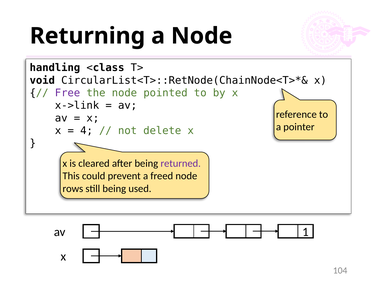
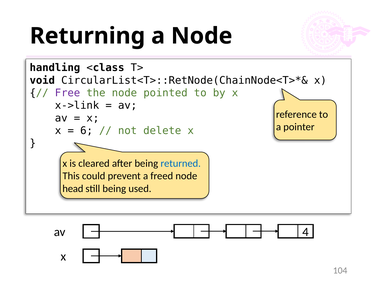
4: 4 -> 6 (87, 131)
returned colour: purple -> blue (181, 163)
rows: rows -> head (73, 188)
1: 1 -> 4 (305, 232)
